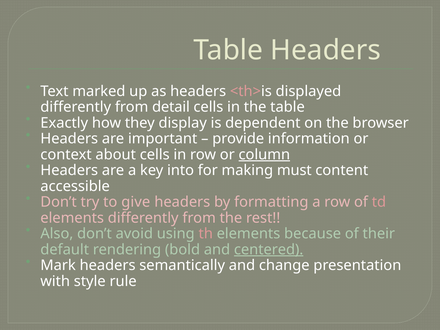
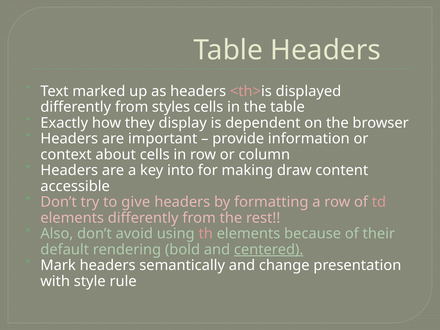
detail: detail -> styles (171, 107)
column underline: present -> none (264, 155)
must: must -> draw (294, 170)
